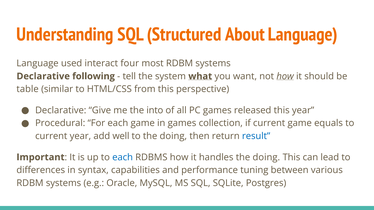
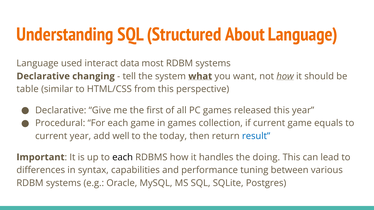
four: four -> data (130, 63)
following: following -> changing (94, 76)
into: into -> first (155, 110)
to the doing: doing -> today (173, 136)
each colour: blue -> black (123, 157)
